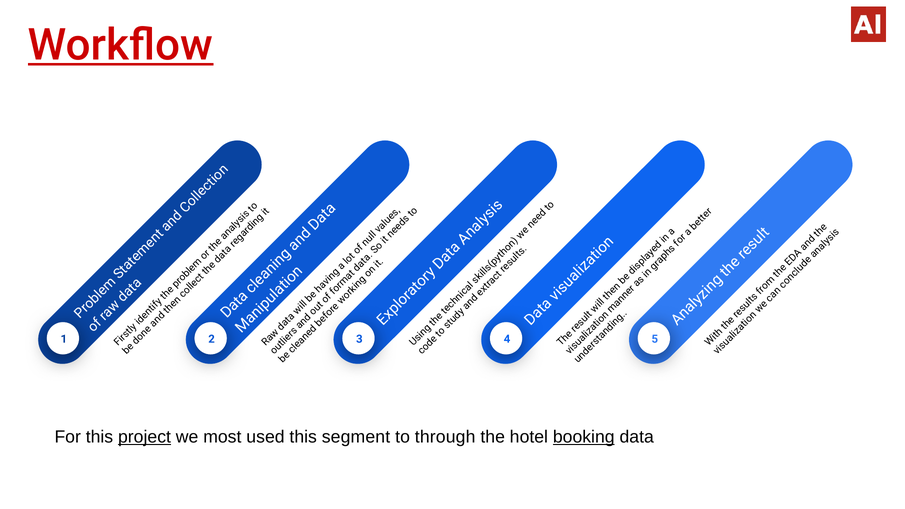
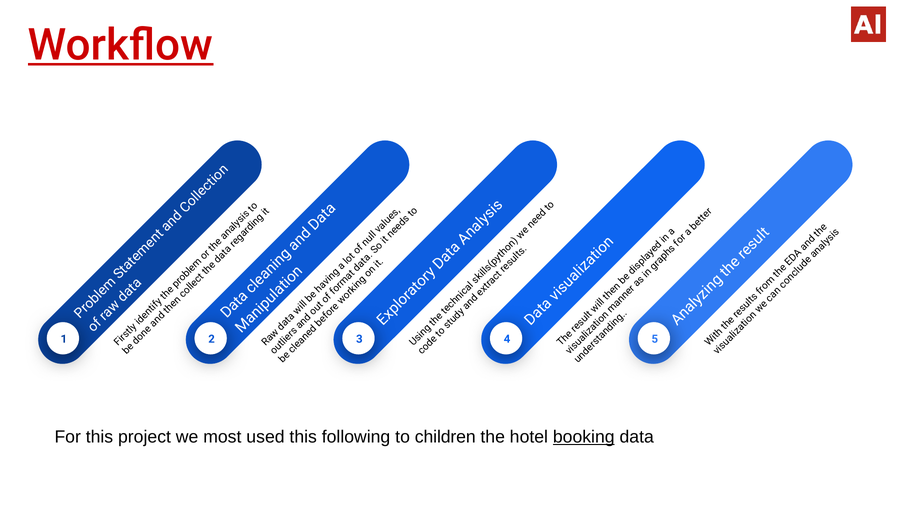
project underline: present -> none (144, 437)
segment: segment -> following (356, 437)
through: through -> children (445, 437)
